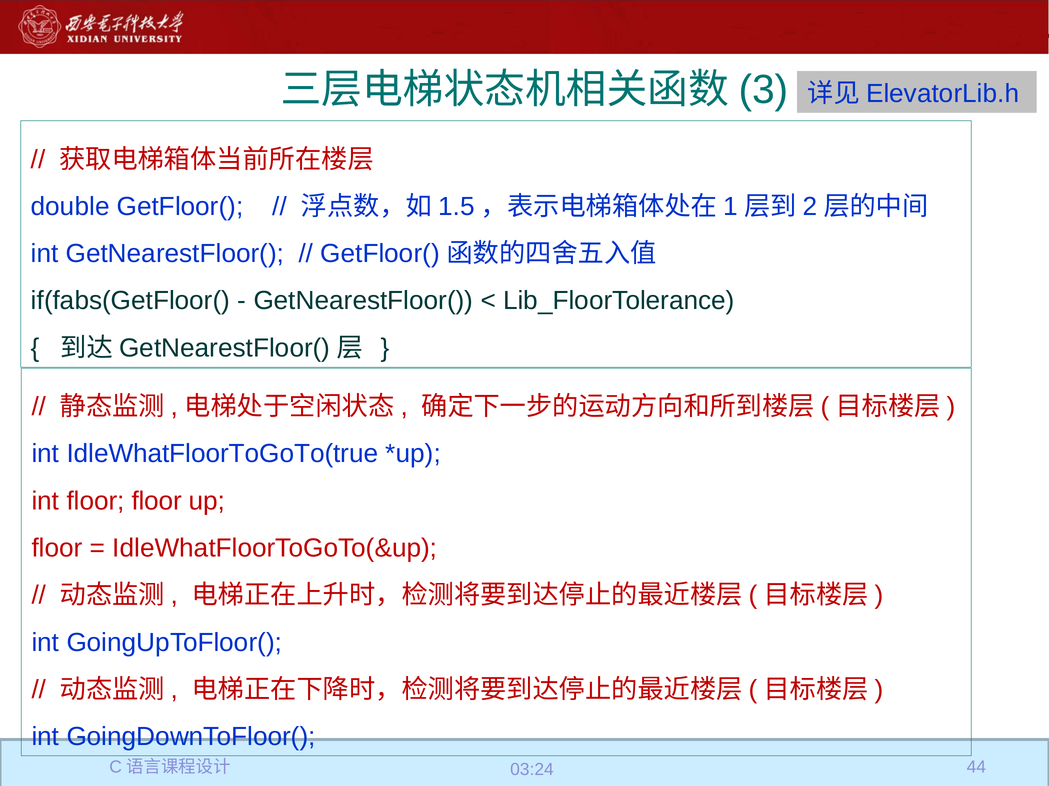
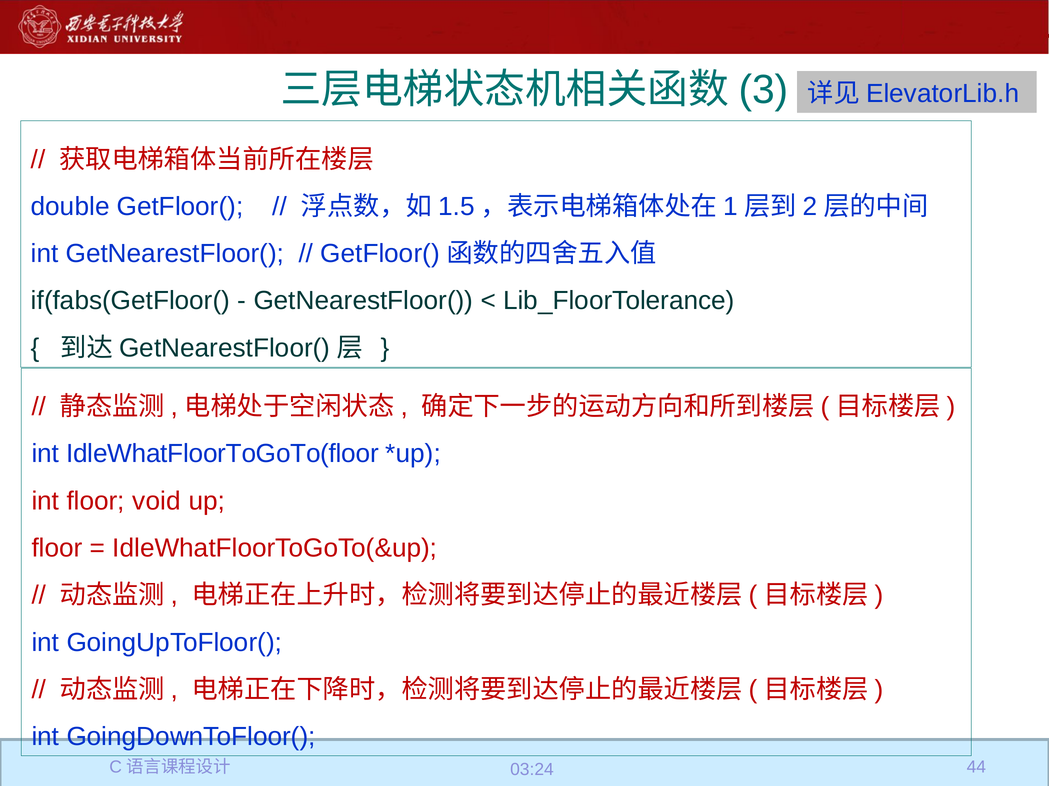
IdleWhatFloorToGoTo(true: IdleWhatFloorToGoTo(true -> IdleWhatFloorToGoTo(floor (222, 454)
floor floor: floor -> void (157, 501)
